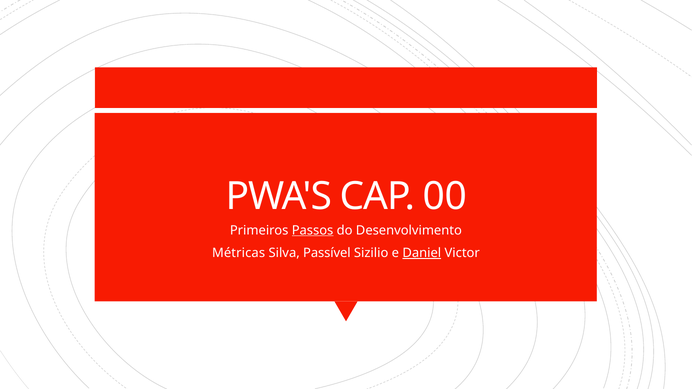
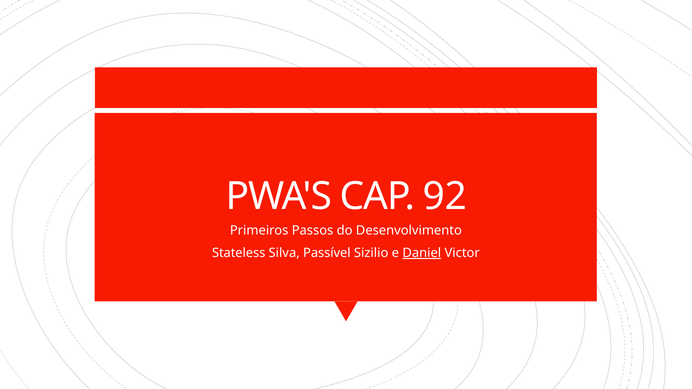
00: 00 -> 92 (445, 197)
Passos underline: present -> none (313, 230)
Métricas: Métricas -> Stateless (239, 253)
